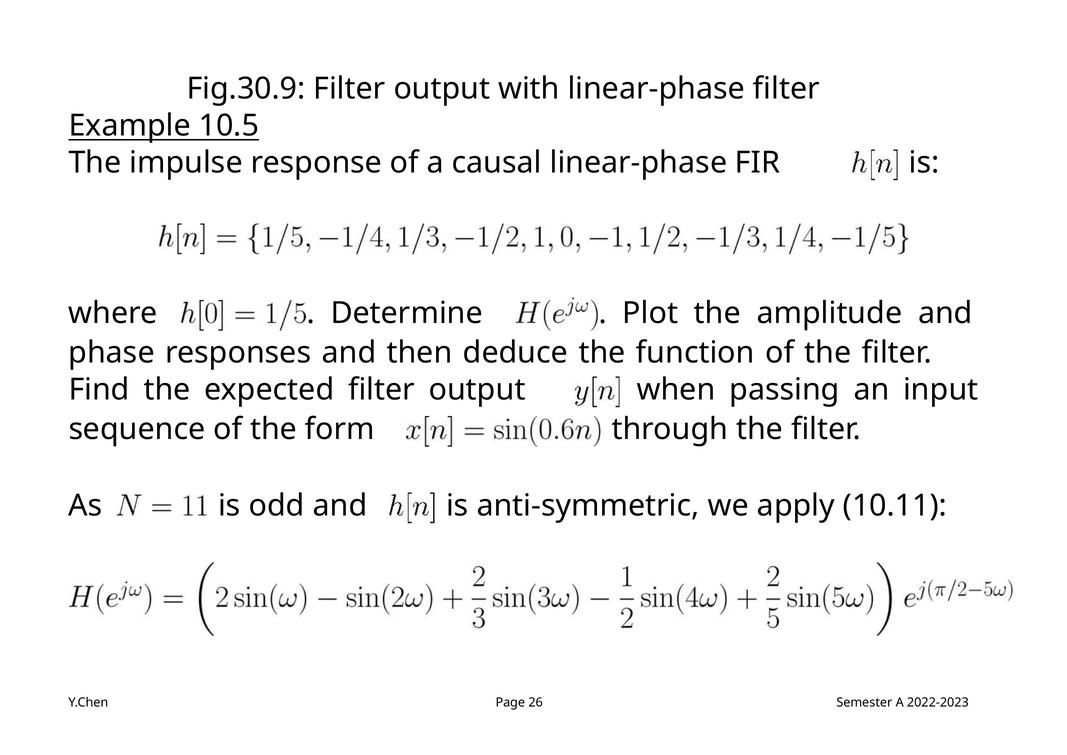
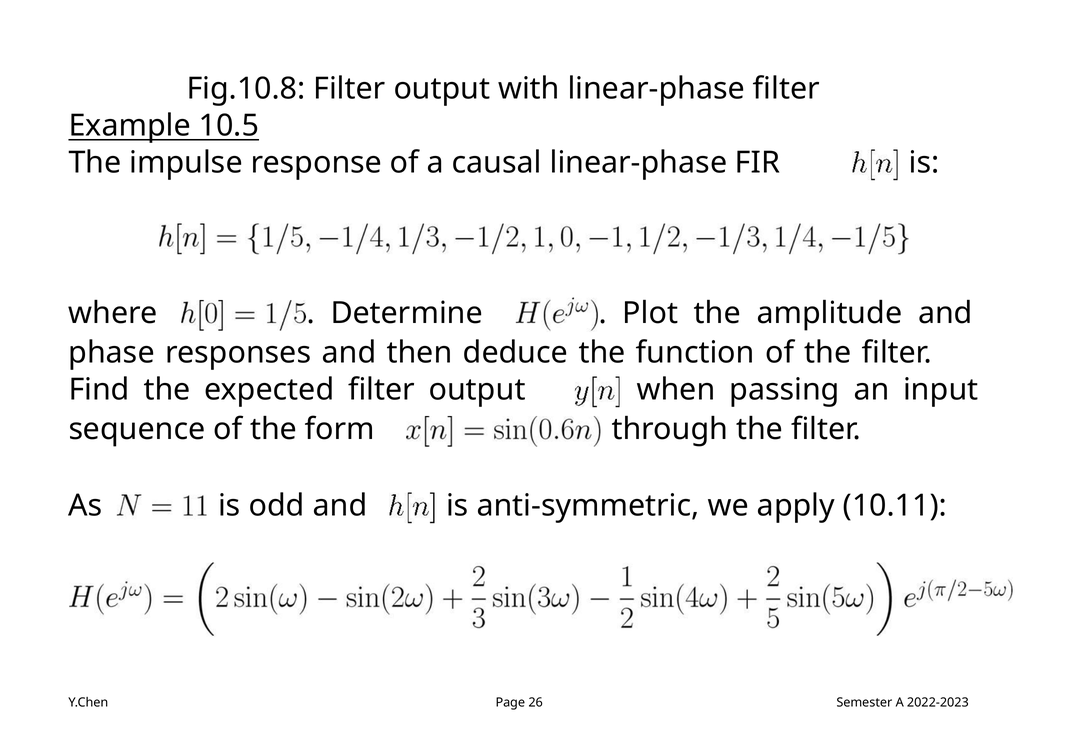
Fig.30.9: Fig.30.9 -> Fig.10.8 (246, 89)
